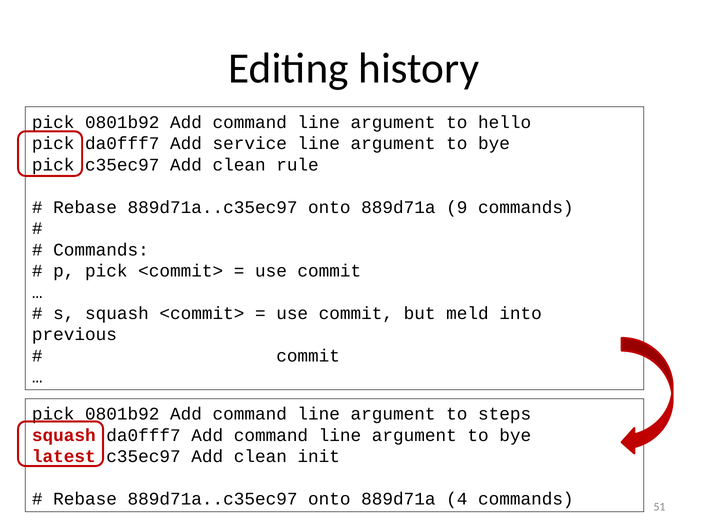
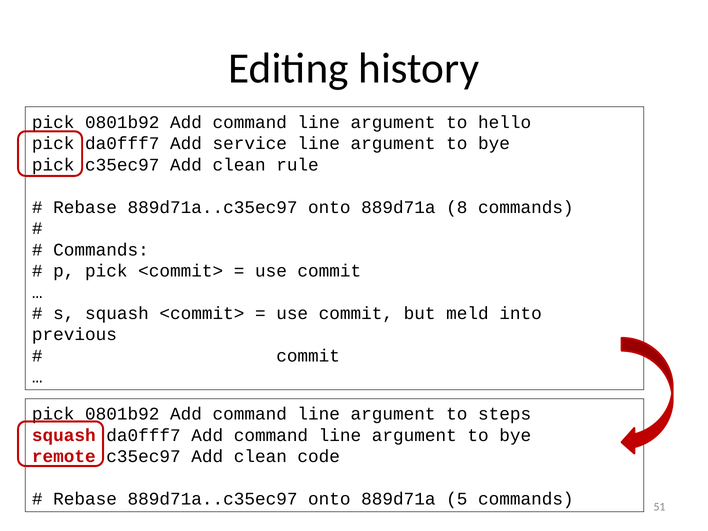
9: 9 -> 8 (457, 207)
latest: latest -> remote (64, 457)
init: init -> code (319, 457)
4: 4 -> 5 (457, 499)
